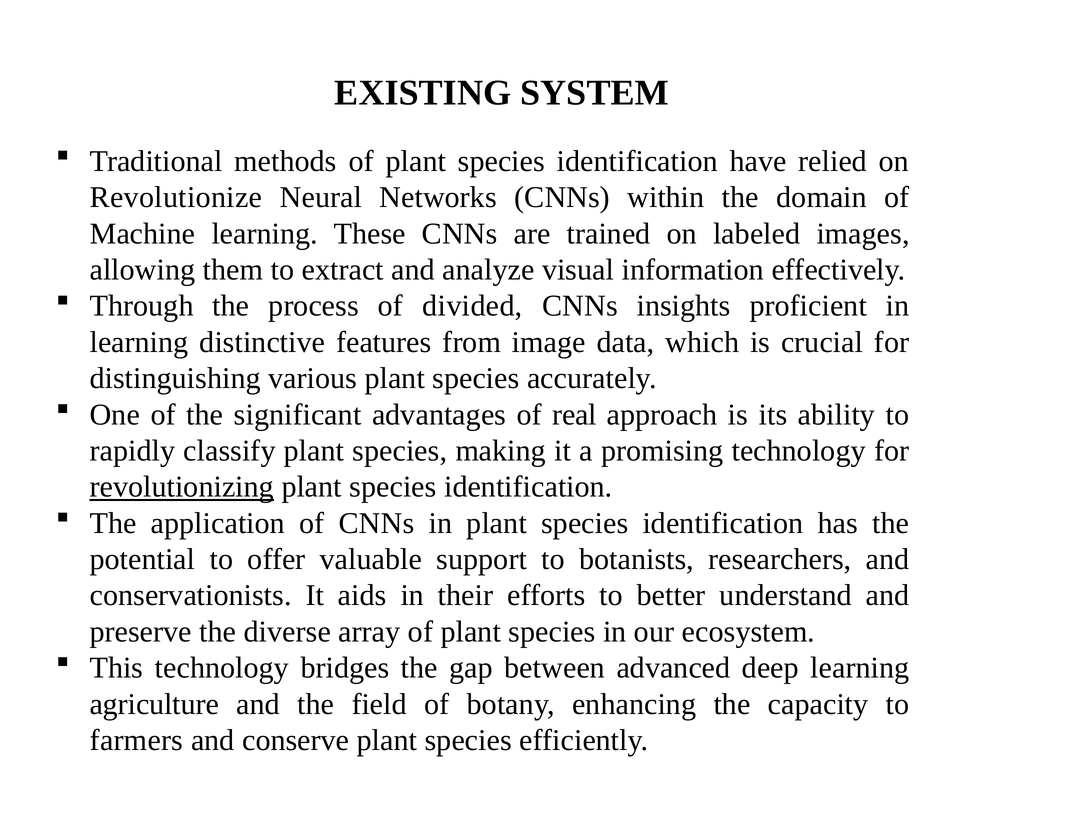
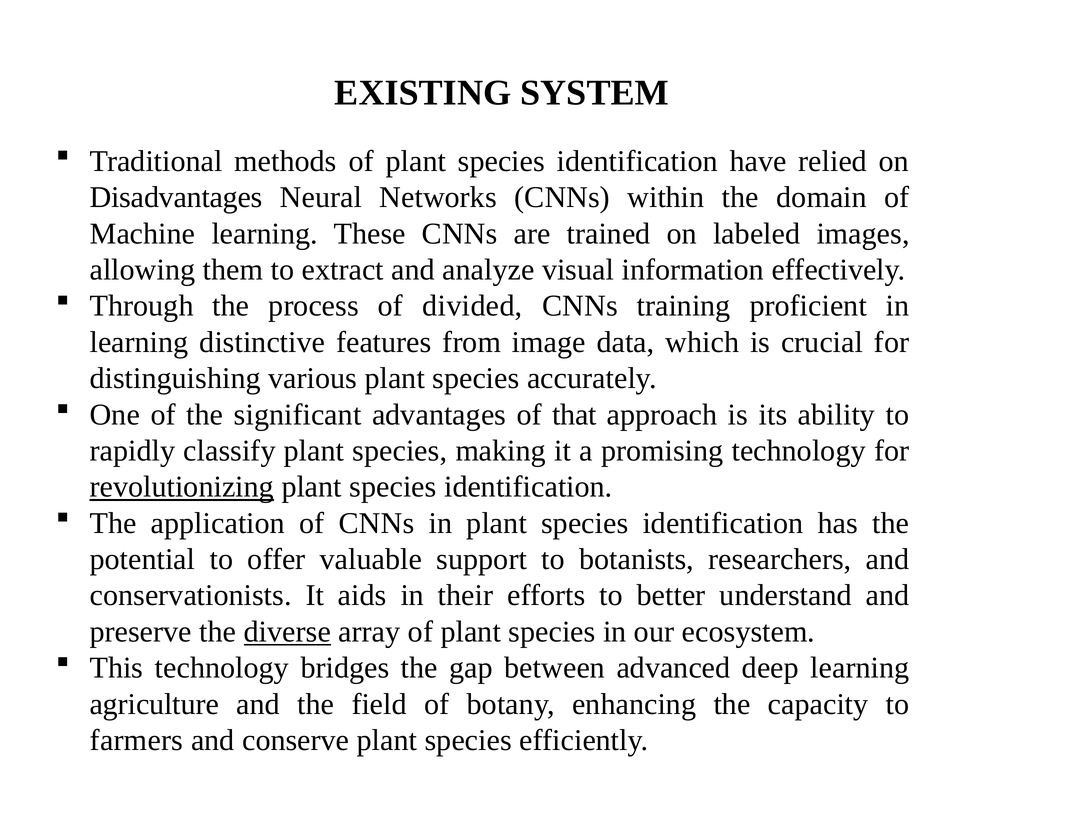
Revolutionize: Revolutionize -> Disadvantages (176, 197)
insights: insights -> training (684, 306)
real: real -> that (575, 414)
diverse underline: none -> present (287, 632)
